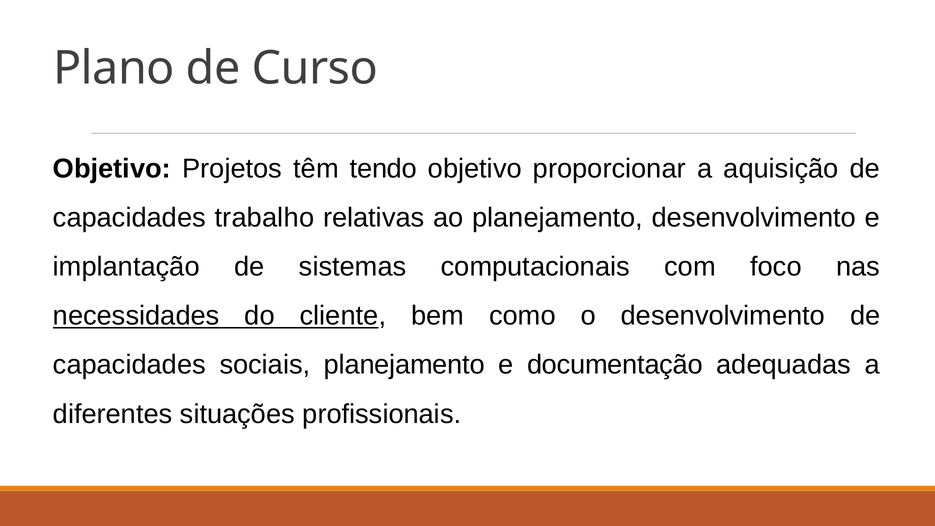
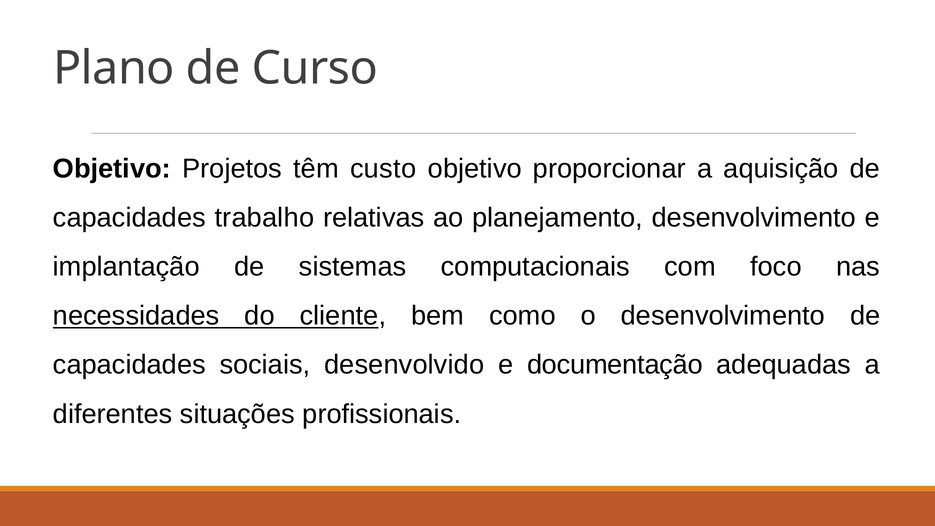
tendo: tendo -> custo (383, 168)
sociais planejamento: planejamento -> desenvolvido (404, 365)
